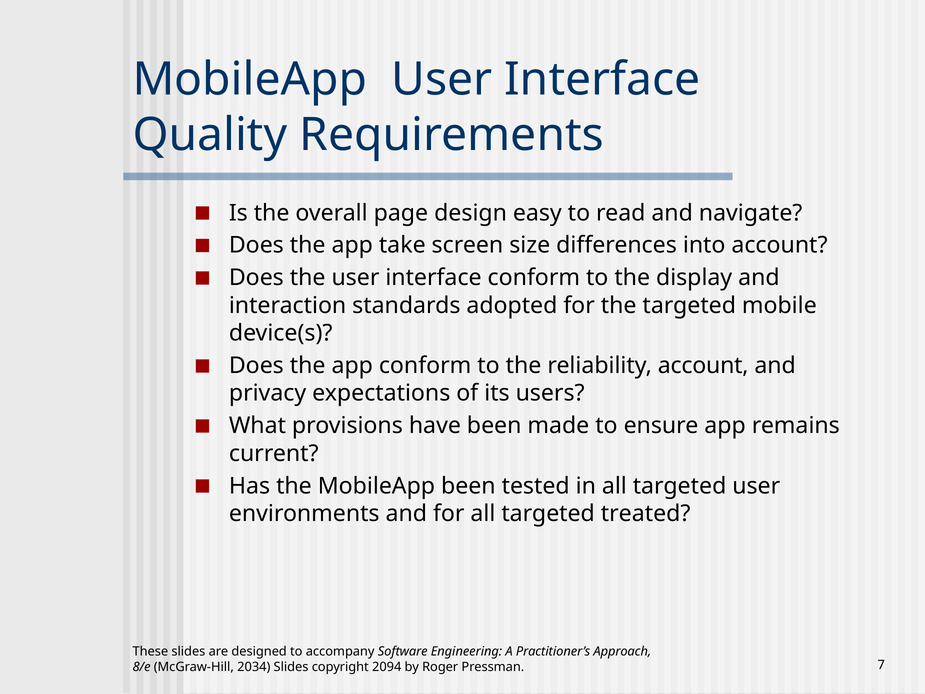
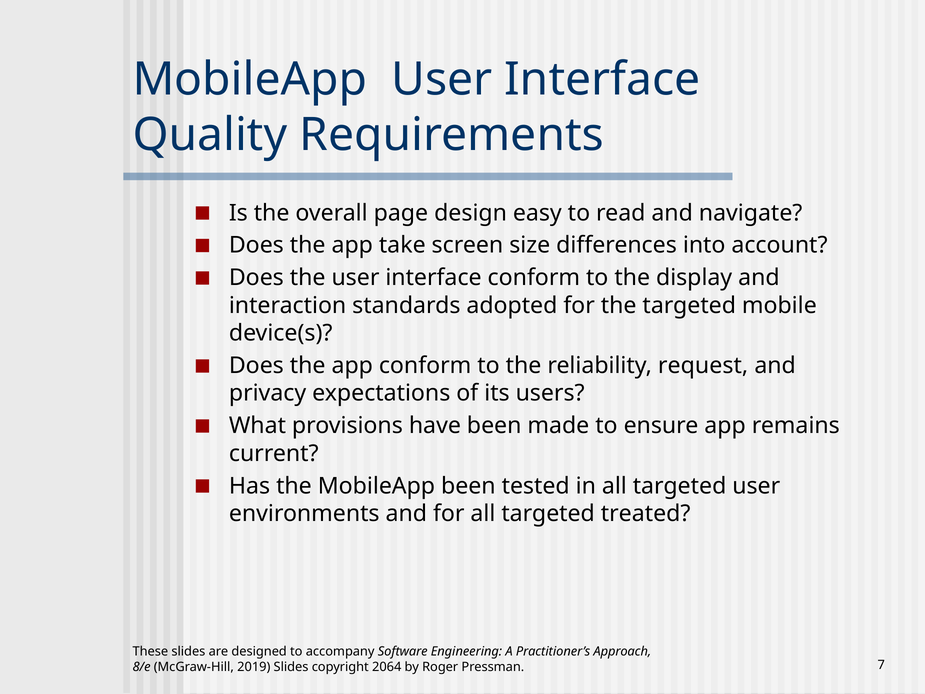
reliability account: account -> request (703, 365)
2034: 2034 -> 2019 (254, 667)
2094: 2094 -> 2064 (387, 667)
